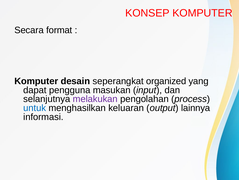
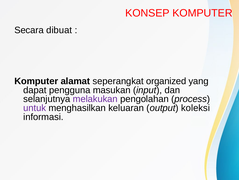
format: format -> dibuat (59, 30)
desain: desain -> alamat (75, 81)
untuk colour: blue -> purple (35, 108)
lainnya: lainnya -> koleksi (196, 108)
